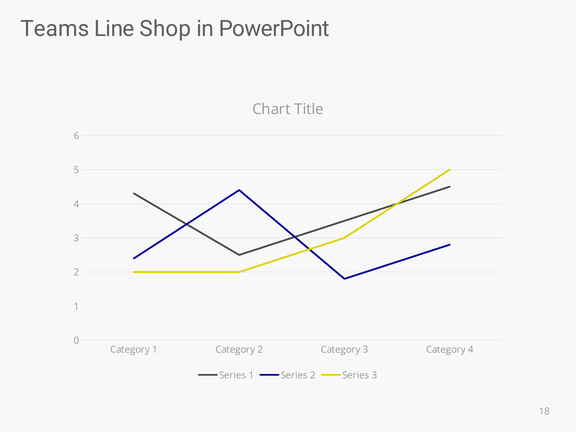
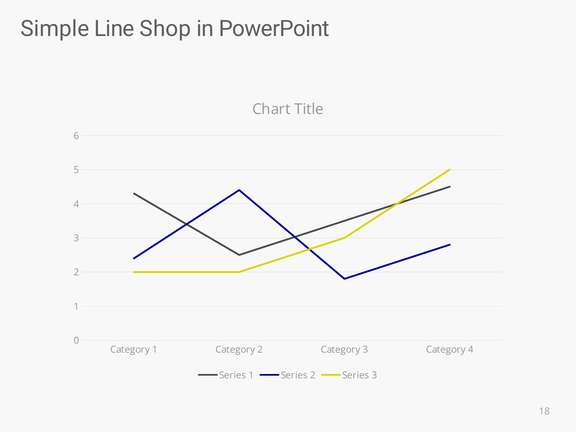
Teams: Teams -> Simple (55, 29)
